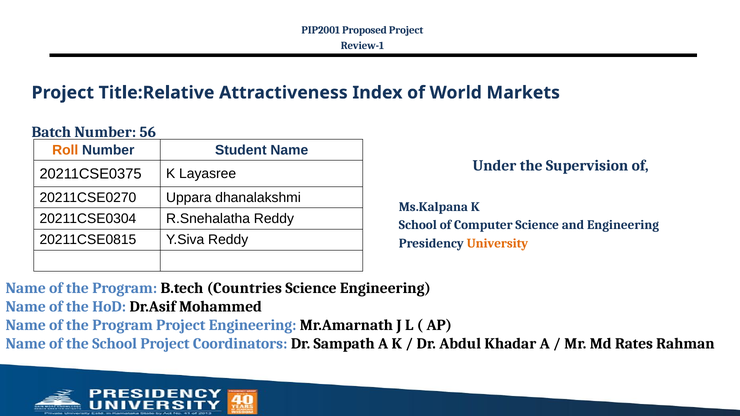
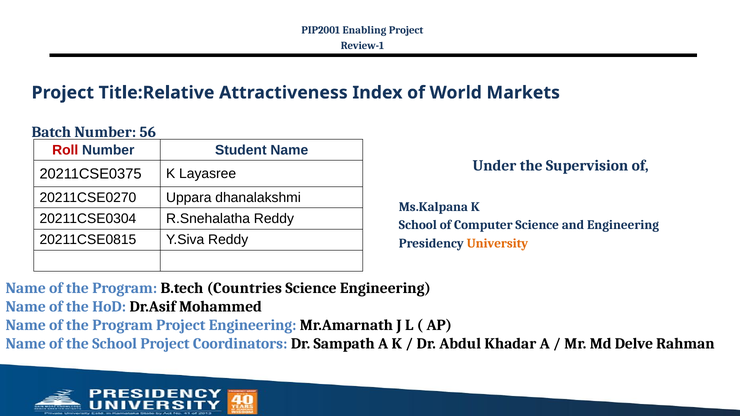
Proposed: Proposed -> Enabling (364, 30)
Roll colour: orange -> red (65, 150)
Rates: Rates -> Delve (634, 344)
